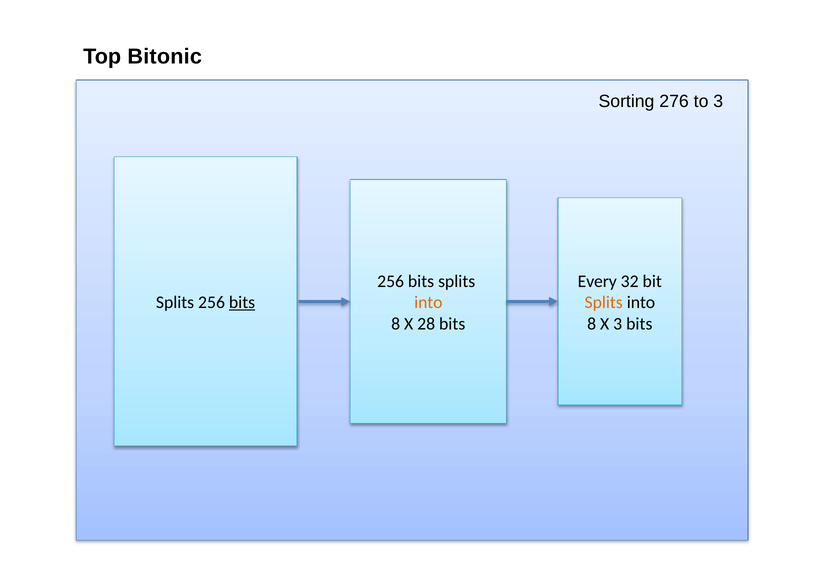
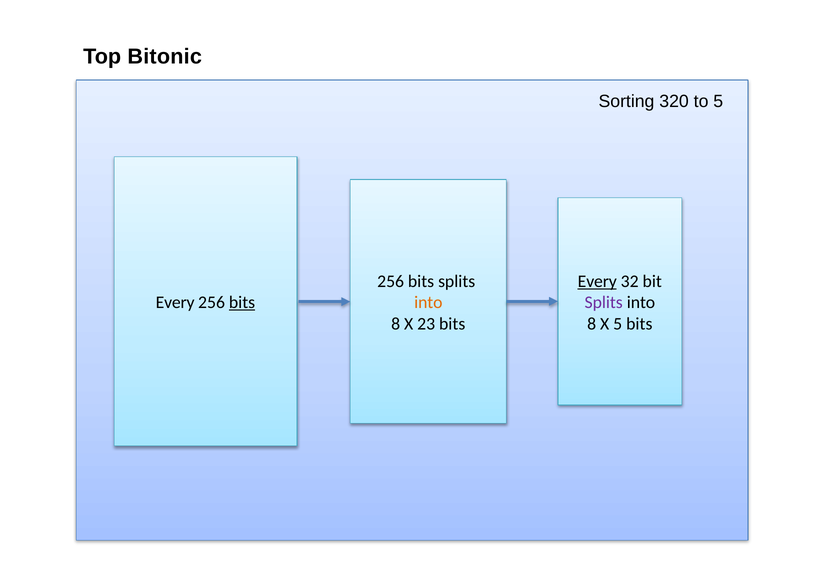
276: 276 -> 320 (674, 101)
to 3: 3 -> 5 (718, 101)
Every underline: none -> present (597, 281)
Splits: Splits -> Every (175, 302)
Splits colour: orange -> purple (604, 302)
28: 28 -> 23 (426, 323)
X 3: 3 -> 5 (618, 323)
